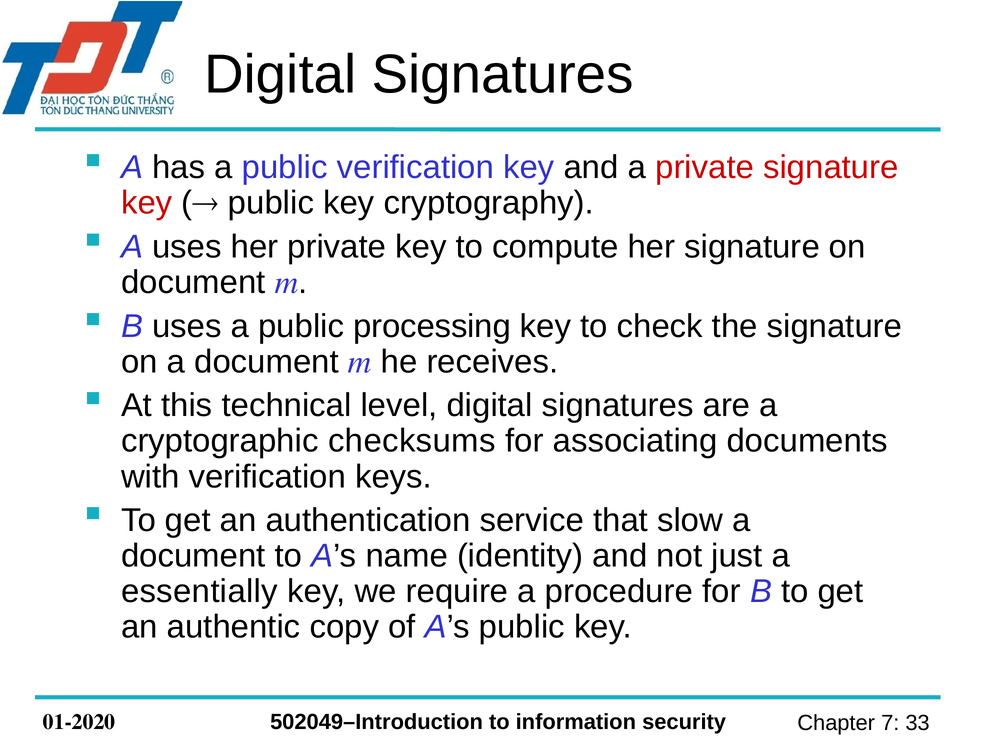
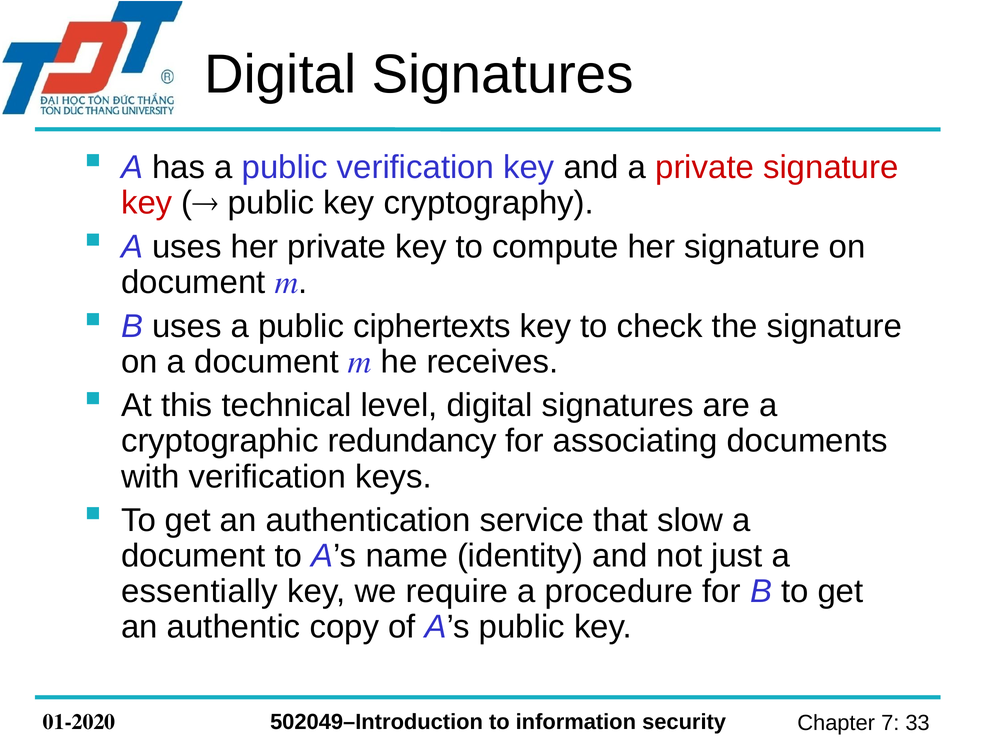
processing: processing -> ciphertexts (432, 326)
checksums: checksums -> redundancy (412, 441)
